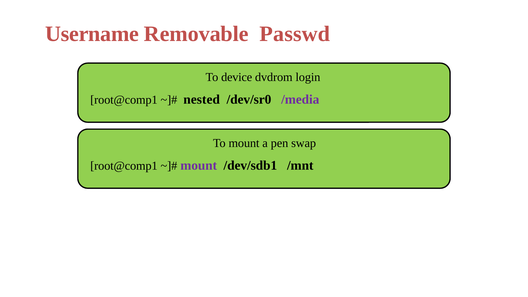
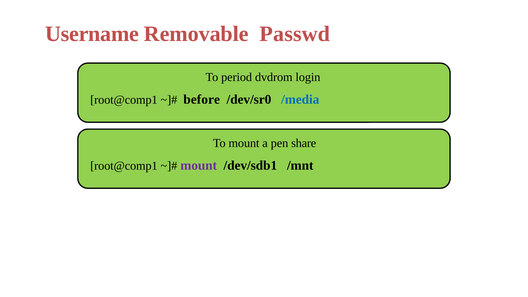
device: device -> period (237, 77)
nested: nested -> before (202, 100)
/media colour: purple -> blue (300, 100)
swap: swap -> share (304, 143)
